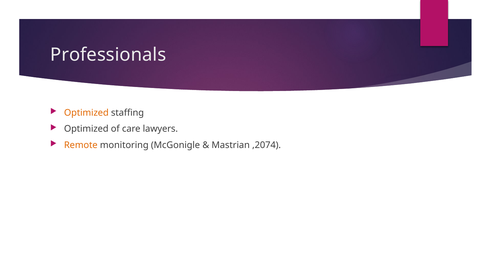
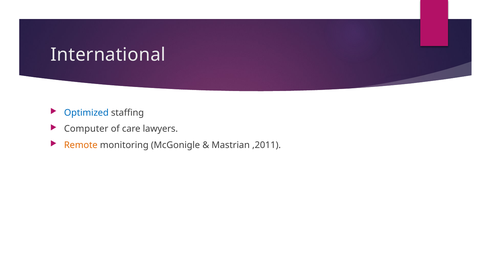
Professionals: Professionals -> International (108, 55)
Optimized colour: orange -> blue (86, 113)
Optimized: Optimized -> Computer (86, 129)
,2074: ,2074 -> ,2011 (267, 145)
